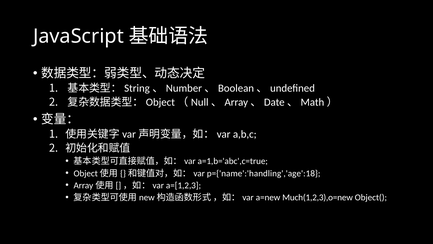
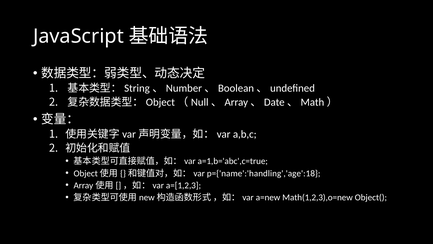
Much(1,2,3),o=new: Much(1,2,3),o=new -> Math(1,2,3),o=new (318, 197)
